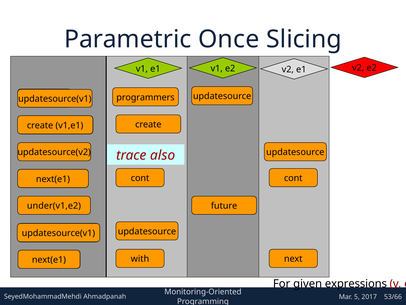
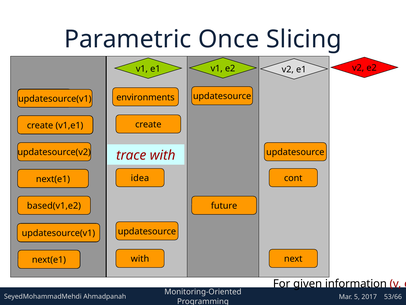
programmers: programmers -> environments (145, 97)
trace also: also -> with (163, 155)
cont: cont -> idea (140, 178)
under(v1,e2: under(v1,e2 -> based(v1,e2 (54, 206)
expressions: expressions -> information (356, 283)
